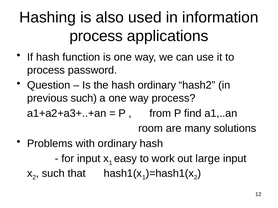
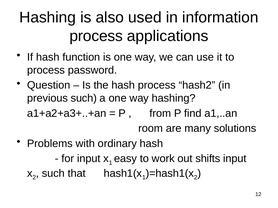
hash ordinary: ordinary -> process (157, 85)
way process: process -> hashing (174, 98)
large: large -> shifts (208, 159)
